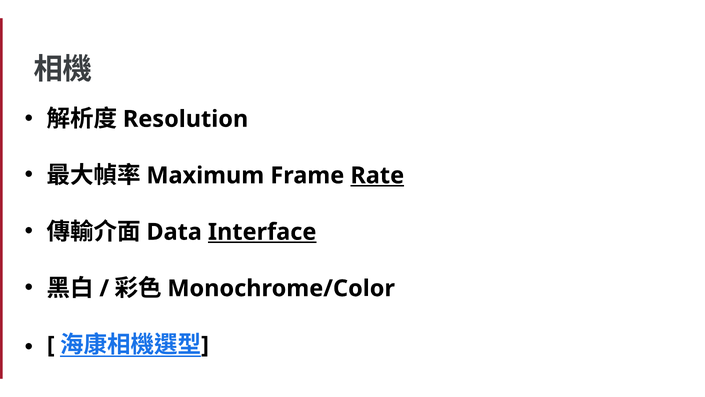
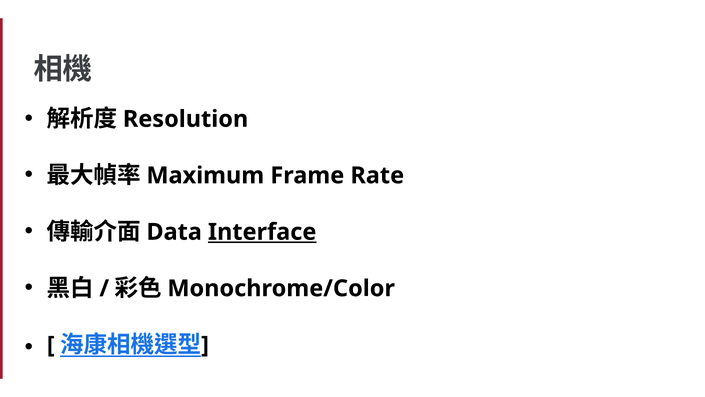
Rate underline: present -> none (377, 175)
